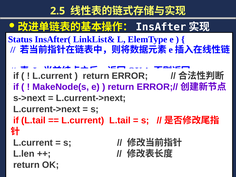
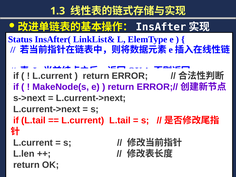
2.5: 2.5 -> 1.3 (58, 11)
